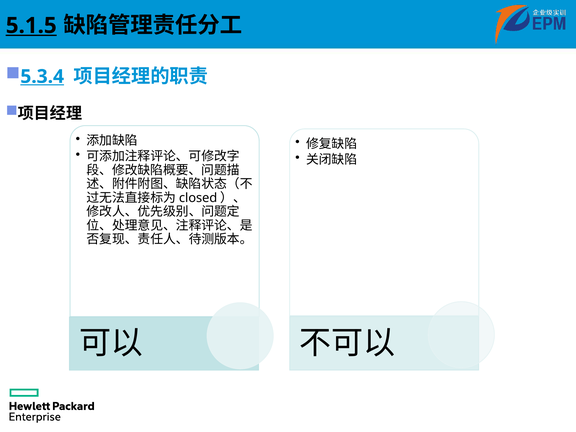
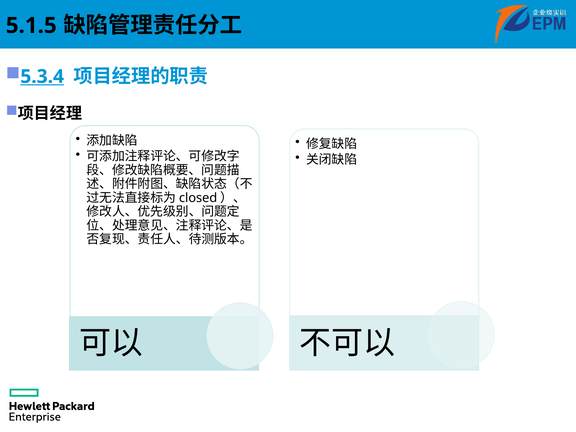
5.1.5 underline: present -> none (31, 26)
